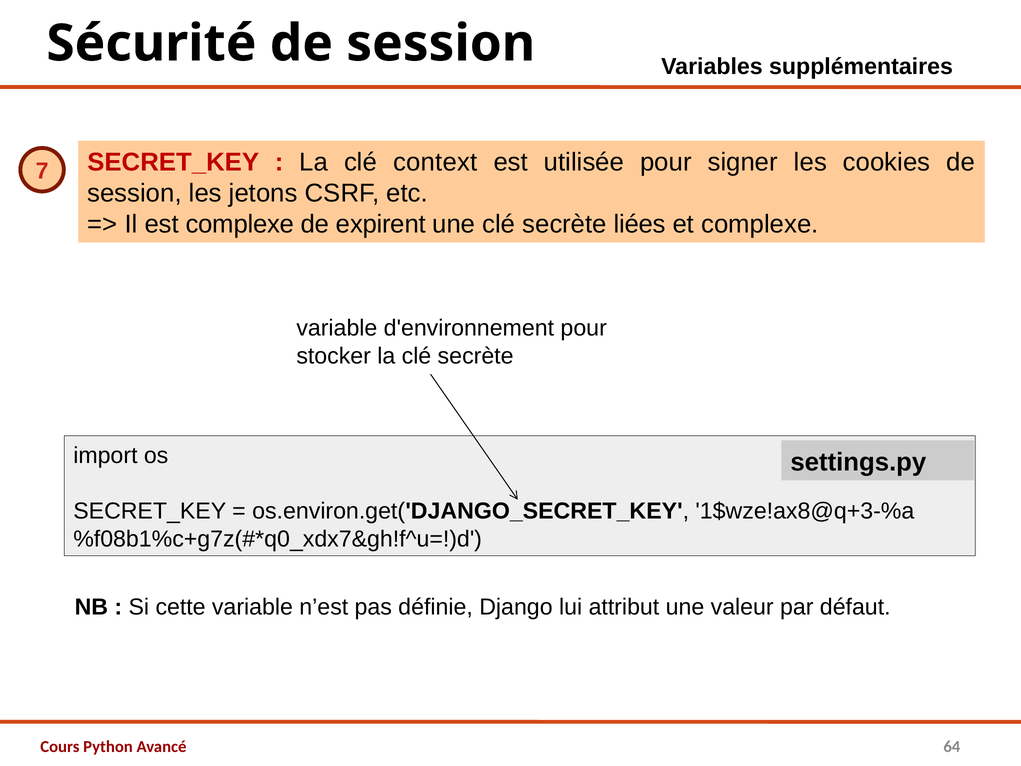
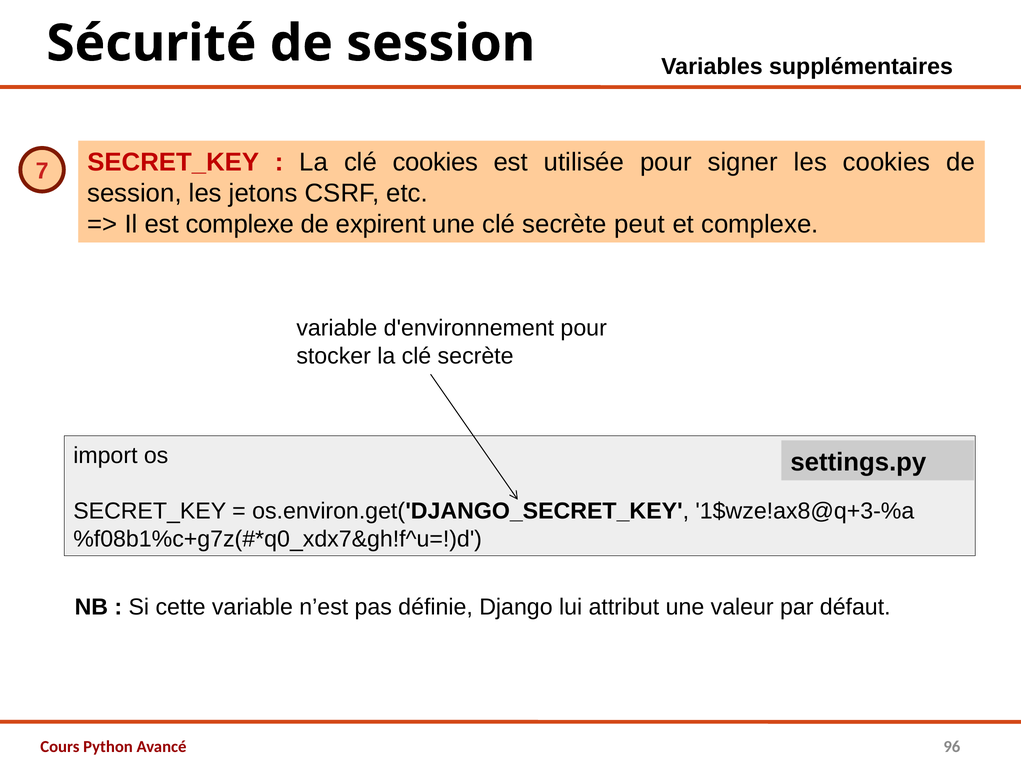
clé context: context -> cookies (435, 162)
liées: liées -> peut (640, 224)
64: 64 -> 96 (952, 746)
